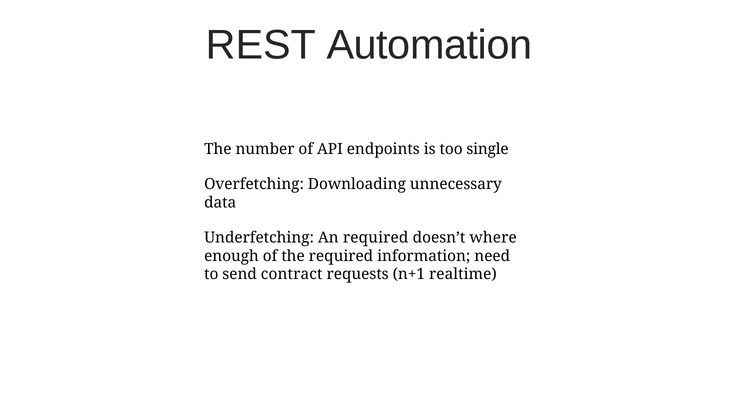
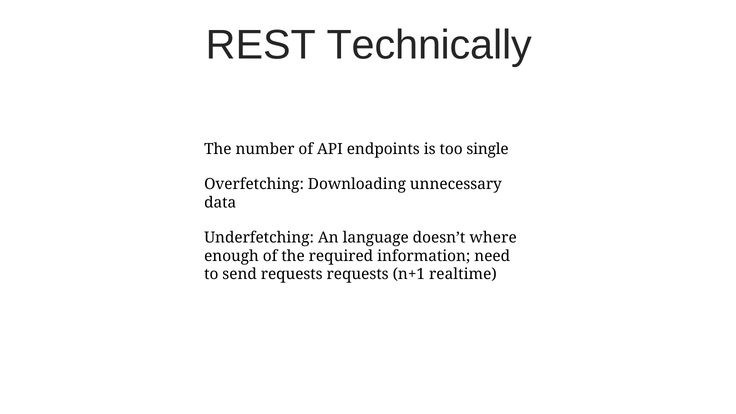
Automation: Automation -> Technically (429, 45)
An required: required -> language (376, 238)
send contract: contract -> requests (292, 274)
